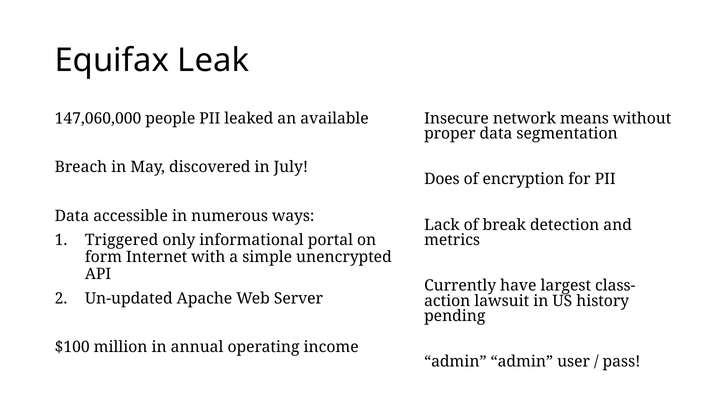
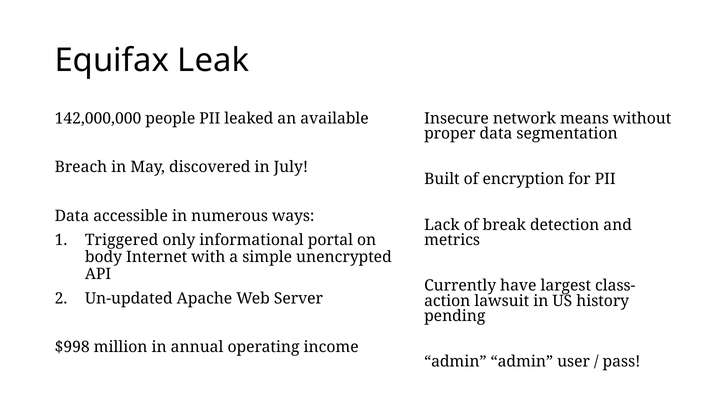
147,060,000: 147,060,000 -> 142,000,000 (98, 118)
Does: Does -> Built (442, 179)
form: form -> body (103, 257)
$100: $100 -> $998 (72, 348)
